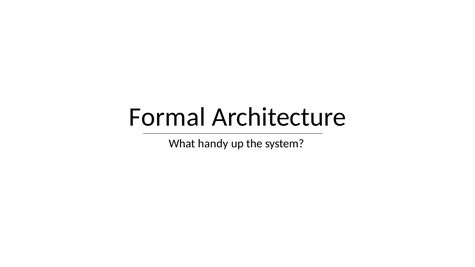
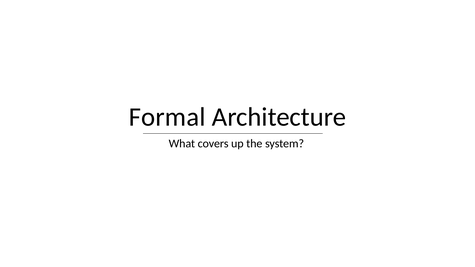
handy: handy -> covers (213, 144)
